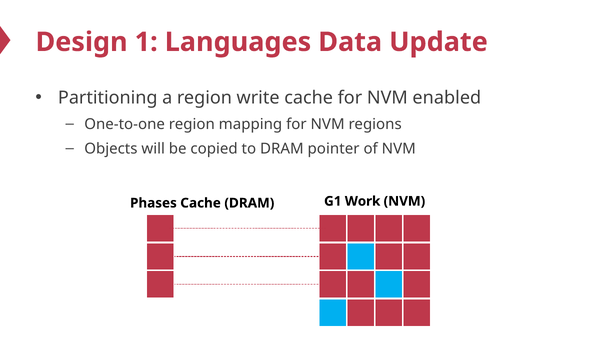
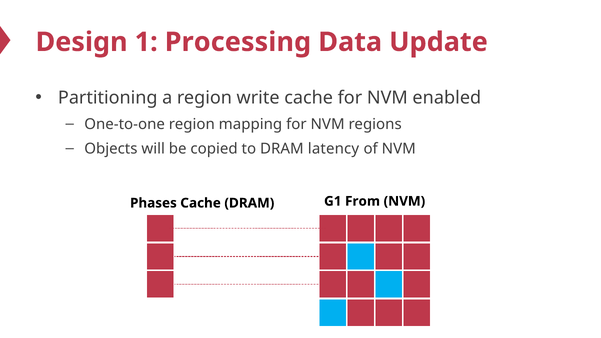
Languages: Languages -> Processing (238, 42)
pointer: pointer -> latency (334, 149)
Work: Work -> From (363, 201)
